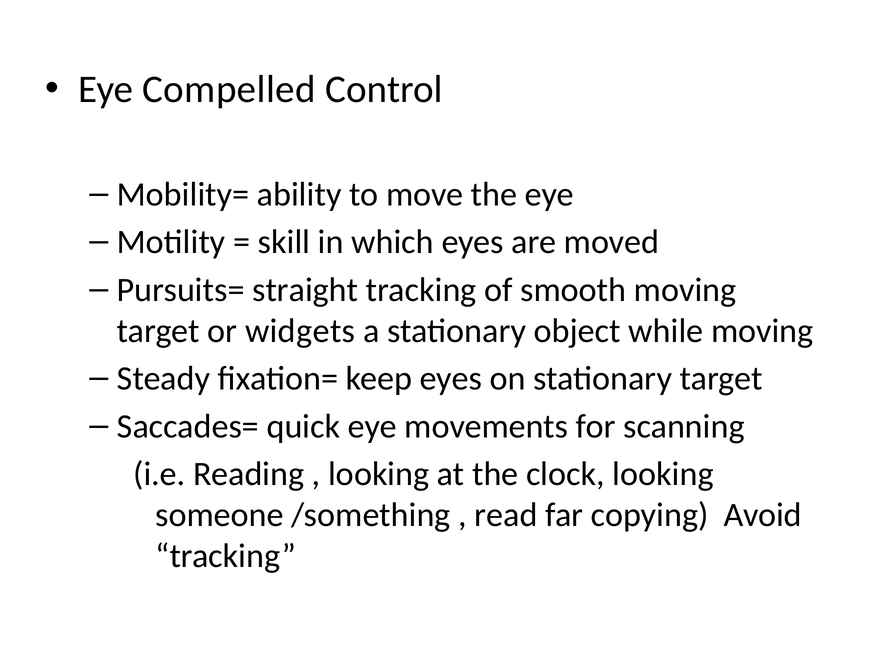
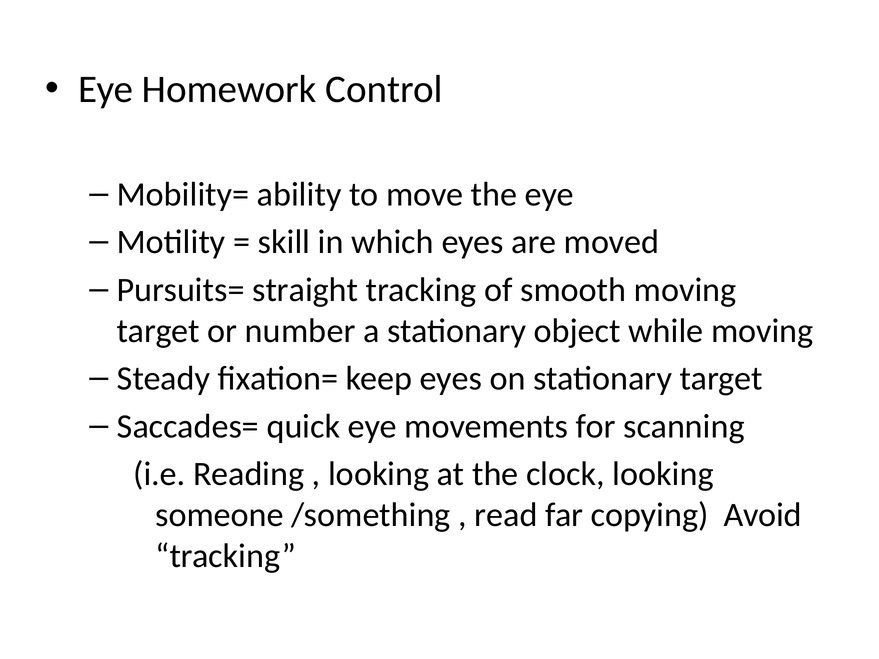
Compelled: Compelled -> Homework (229, 89)
widgets: widgets -> number (300, 331)
